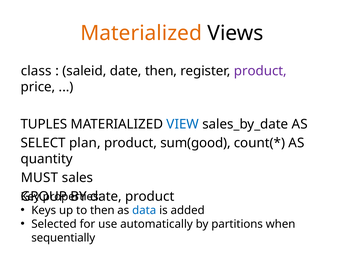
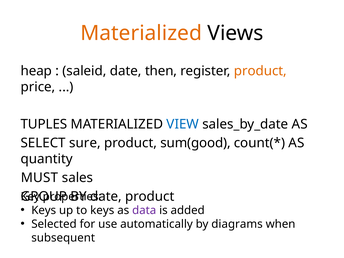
class: class -> heap (36, 71)
product colour: purple -> orange (260, 71)
plan: plan -> sure (85, 143)
to then: then -> keys (102, 210)
data colour: blue -> purple (144, 210)
partitions: partitions -> diagrams (237, 224)
sequentially: sequentially -> subsequent (63, 238)
